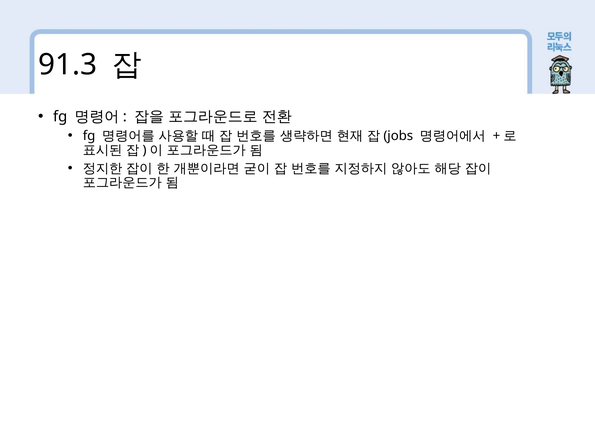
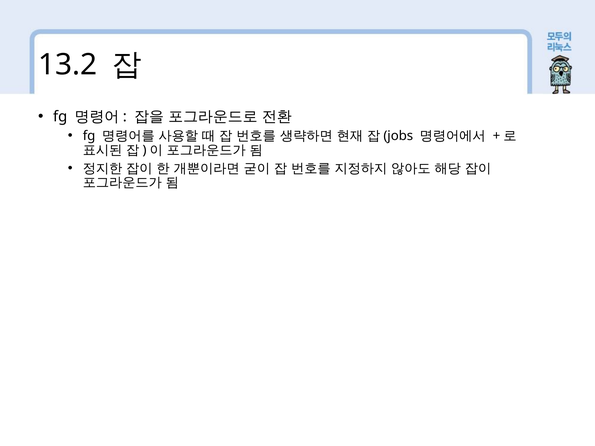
91.3: 91.3 -> 13.2 (68, 65)
